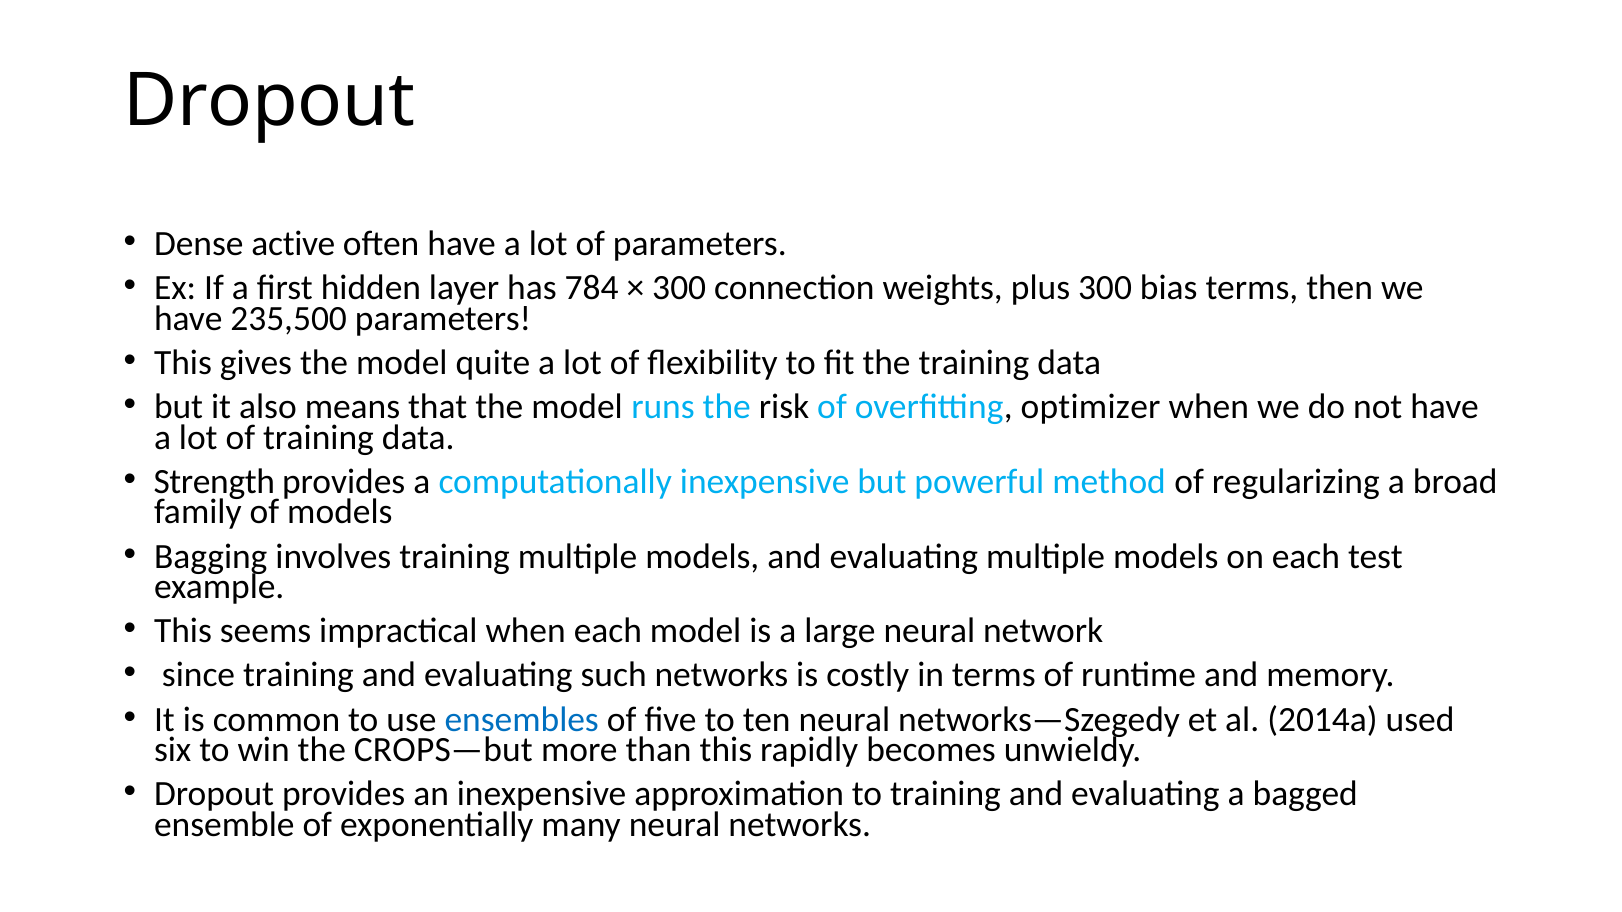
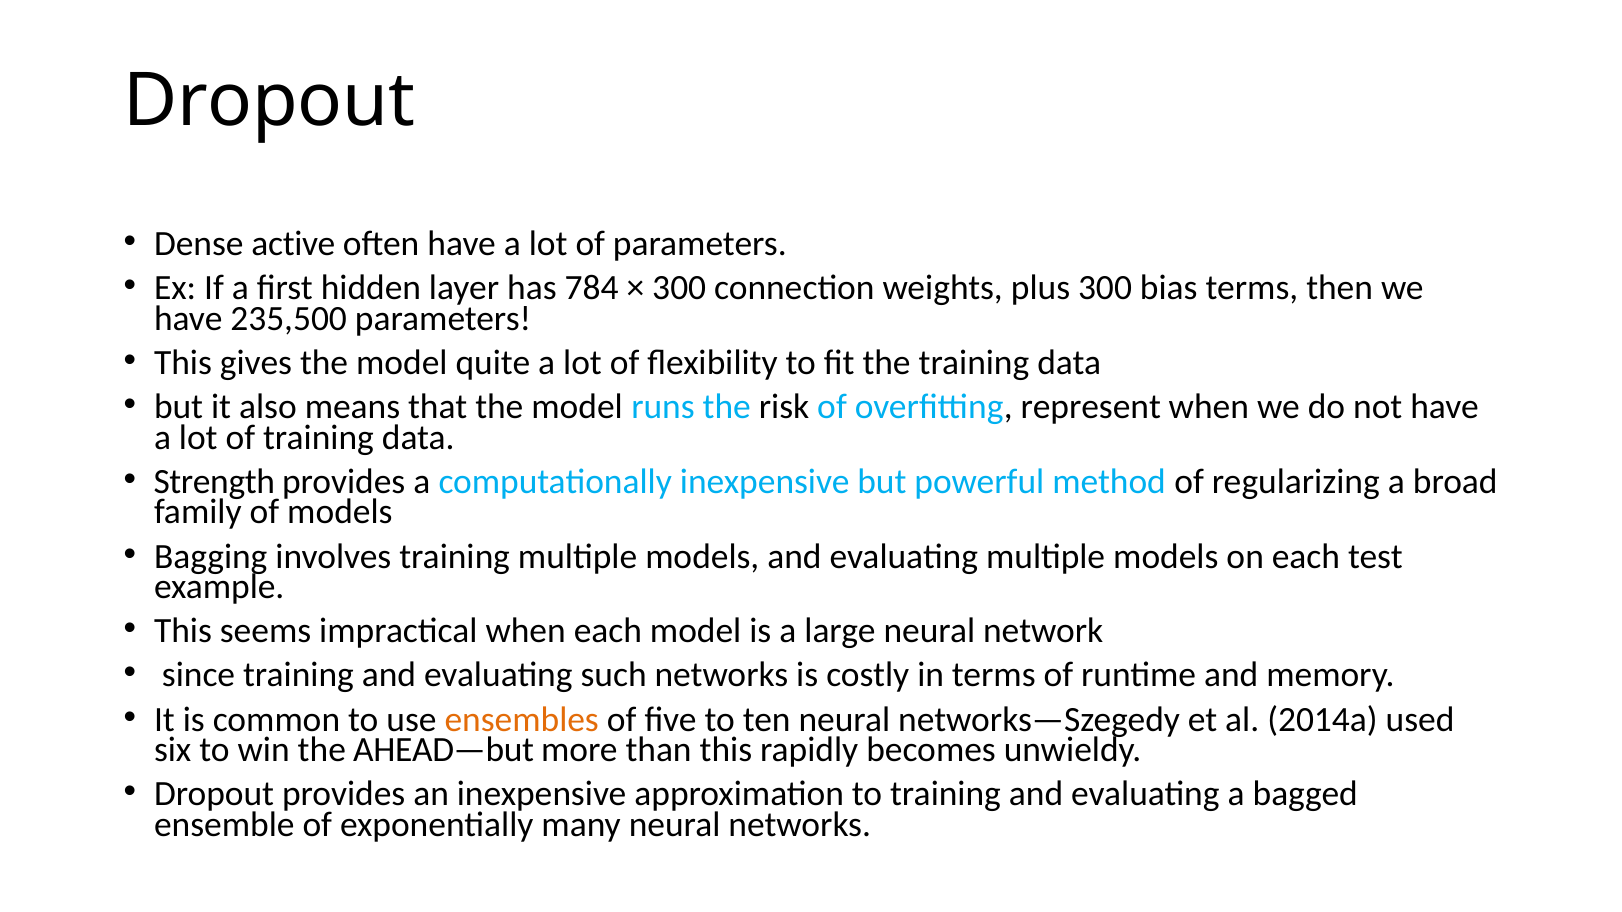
optimizer: optimizer -> represent (1091, 407)
ensembles colour: blue -> orange (522, 720)
CROPS—but: CROPS—but -> AHEAD—but (444, 750)
